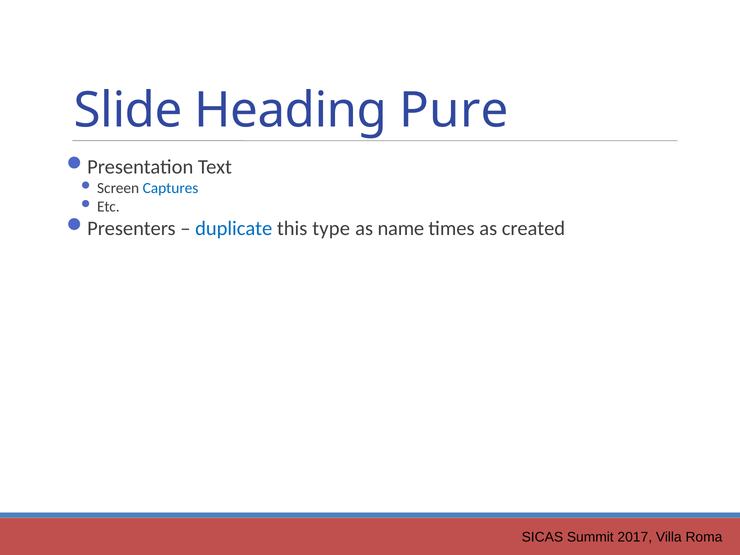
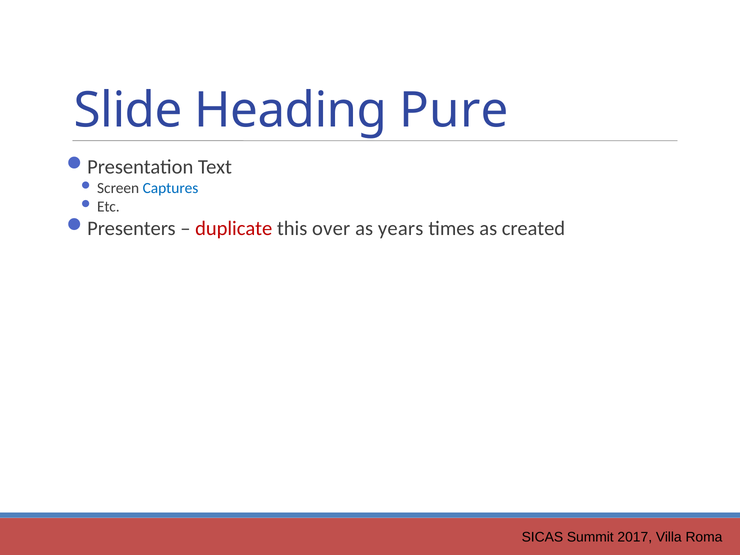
duplicate colour: blue -> red (234, 228)
type: type -> over (331, 228)
name: name -> years (401, 228)
